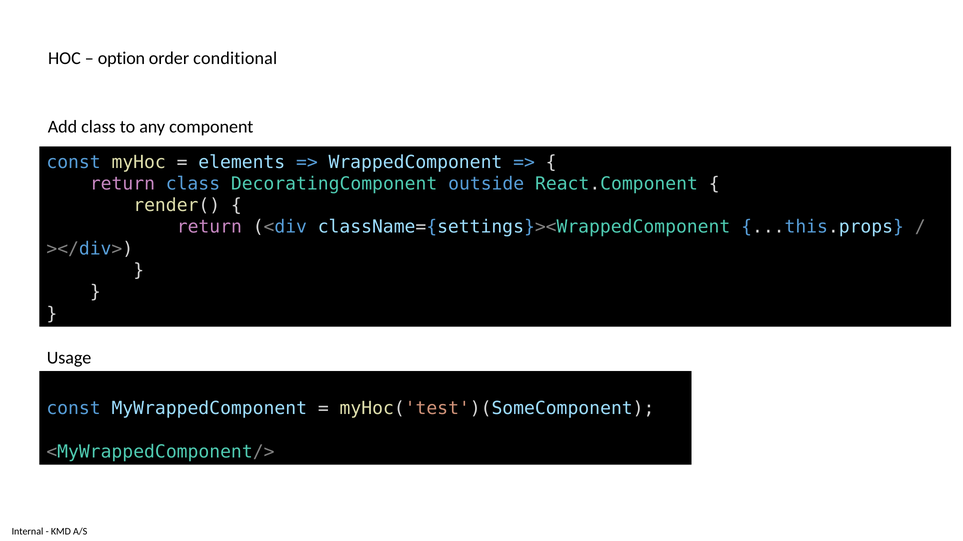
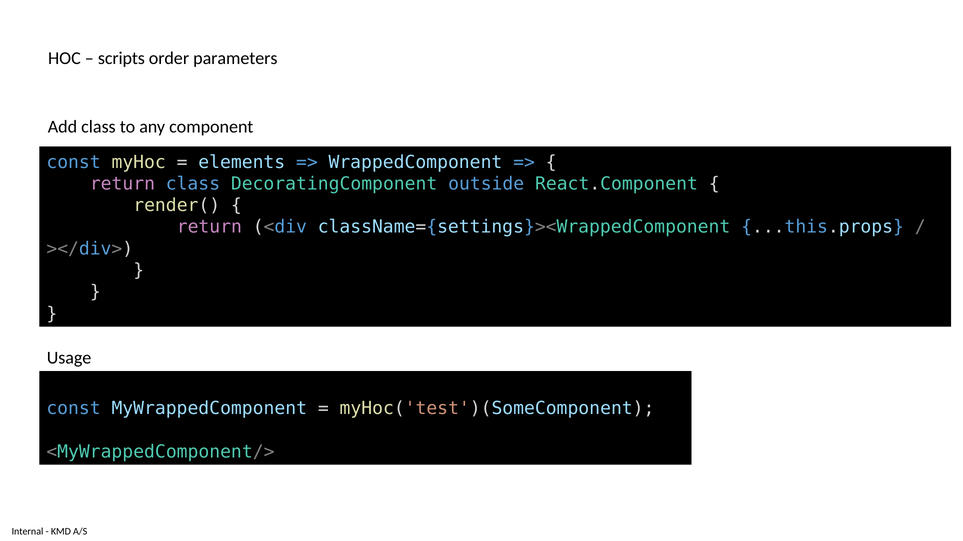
option: option -> scripts (121, 58)
conditional: conditional -> parameters (235, 58)
